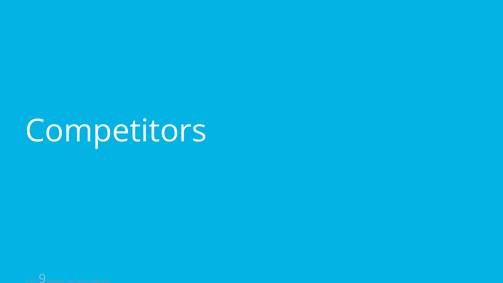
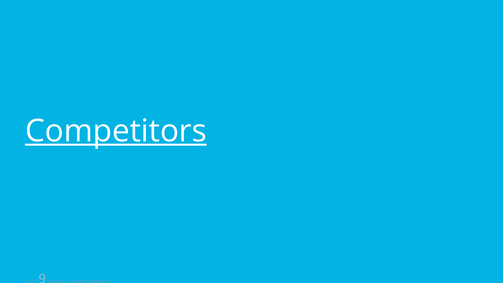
Competitors underline: none -> present (116, 131)
